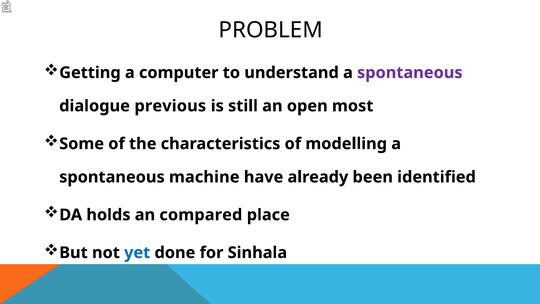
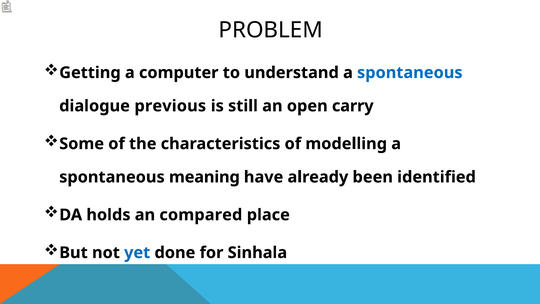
spontaneous colour: purple -> blue (410, 73)
most: most -> carry (353, 106)
machine: machine -> meaning (204, 177)
